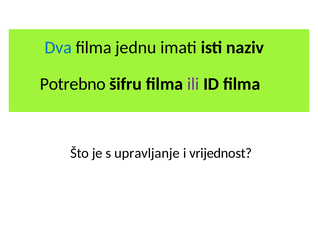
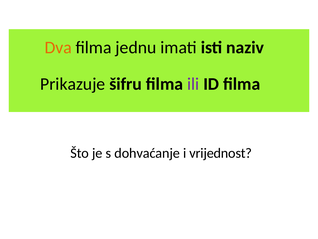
Dva colour: blue -> orange (58, 48)
Potrebno: Potrebno -> Prikazuje (73, 84)
upravljanje: upravljanje -> dohvaćanje (147, 153)
